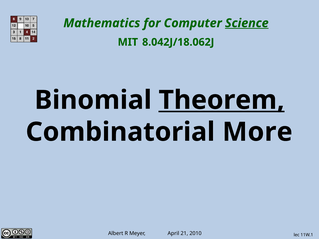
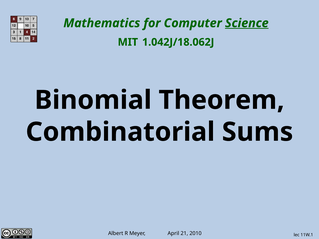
8.042J/18.062J: 8.042J/18.062J -> 1.042J/18.062J (178, 42)
Theorem underline: present -> none (222, 100)
More: More -> Sums (258, 132)
